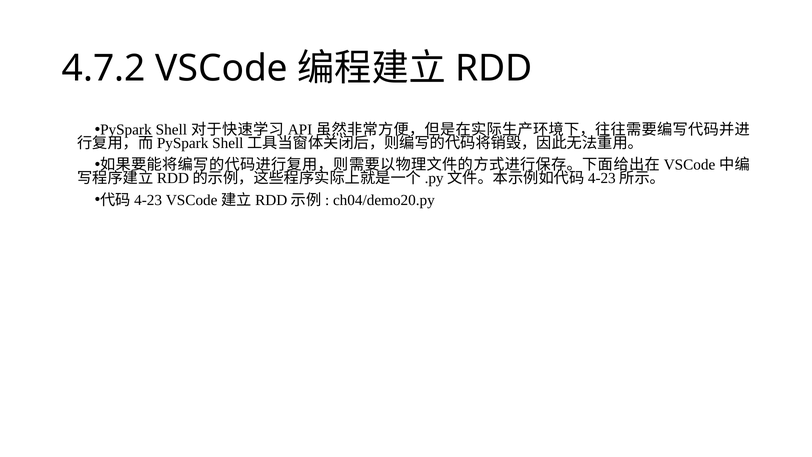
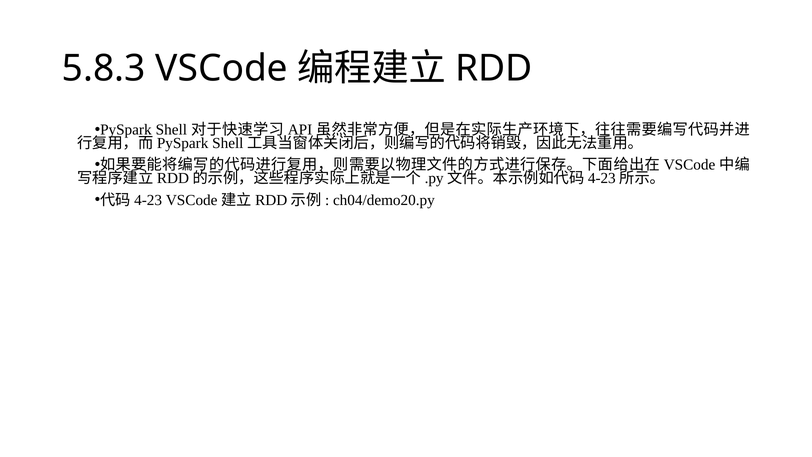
4.7.2: 4.7.2 -> 5.8.3 (104, 68)
